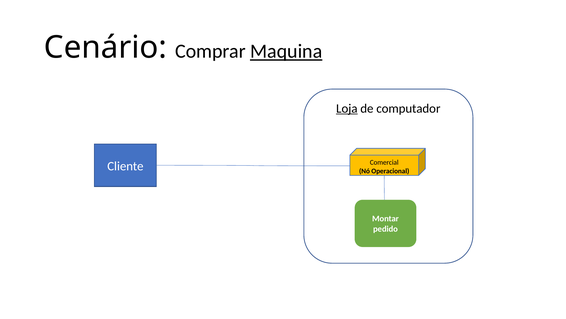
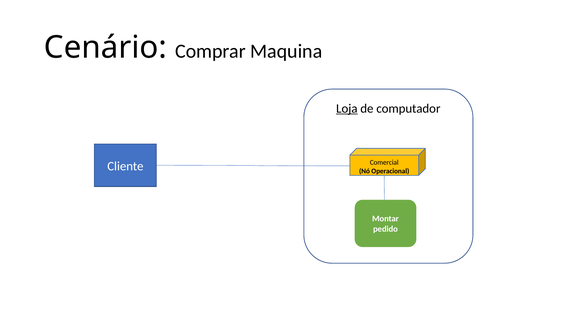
Maquina underline: present -> none (286, 51)
